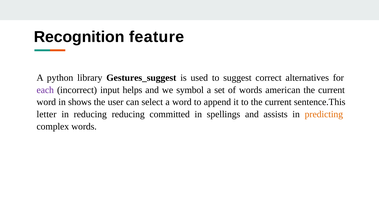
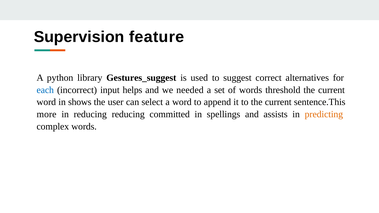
Recognition: Recognition -> Supervision (79, 37)
each colour: purple -> blue (45, 90)
symbol: symbol -> needed (190, 90)
american: american -> threshold (283, 90)
letter: letter -> more (47, 114)
